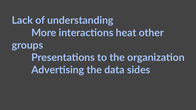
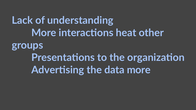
data sides: sides -> more (139, 70)
